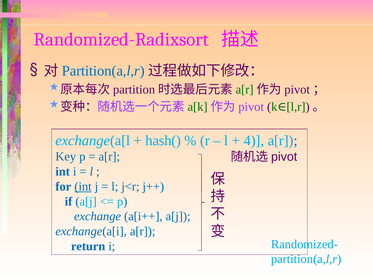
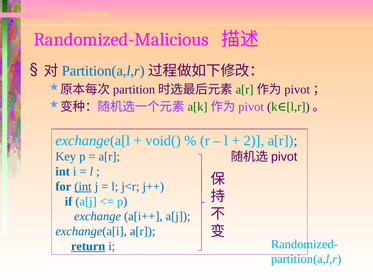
Randomized-Radixsort: Randomized-Radixsort -> Randomized-Malicious (121, 39)
hash(: hash( -> void( (163, 140)
4: 4 -> 2 (254, 140)
return underline: none -> present (88, 246)
